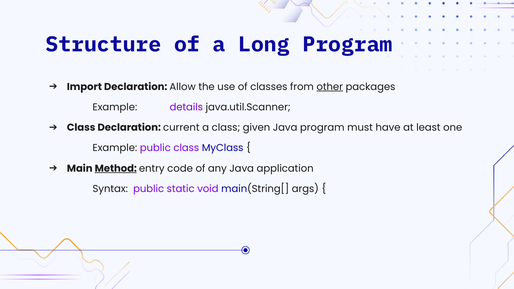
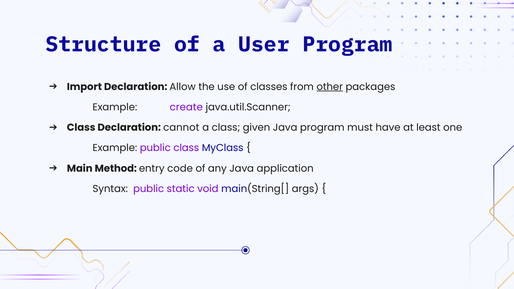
Long: Long -> User (264, 44)
details: details -> create (186, 107)
current: current -> cannot (181, 128)
Method underline: present -> none (116, 168)
